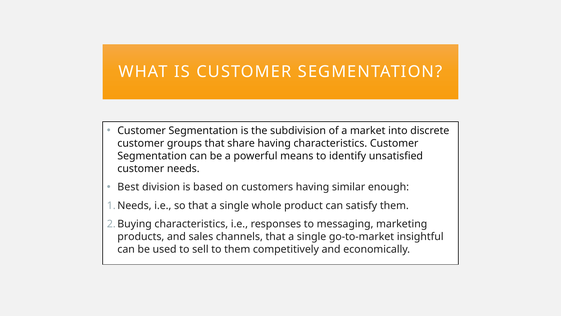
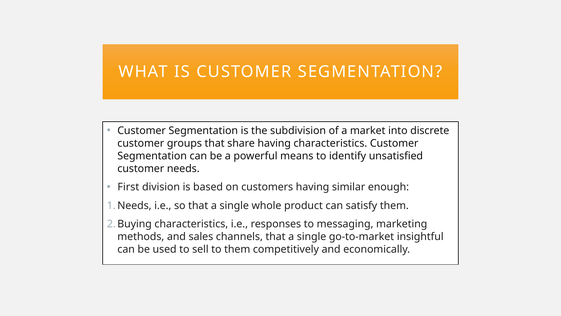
Best: Best -> First (128, 187)
products: products -> methods (141, 236)
